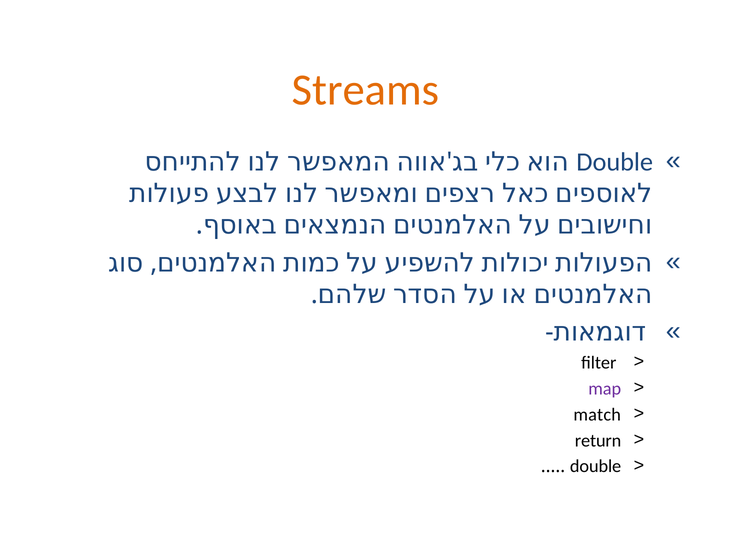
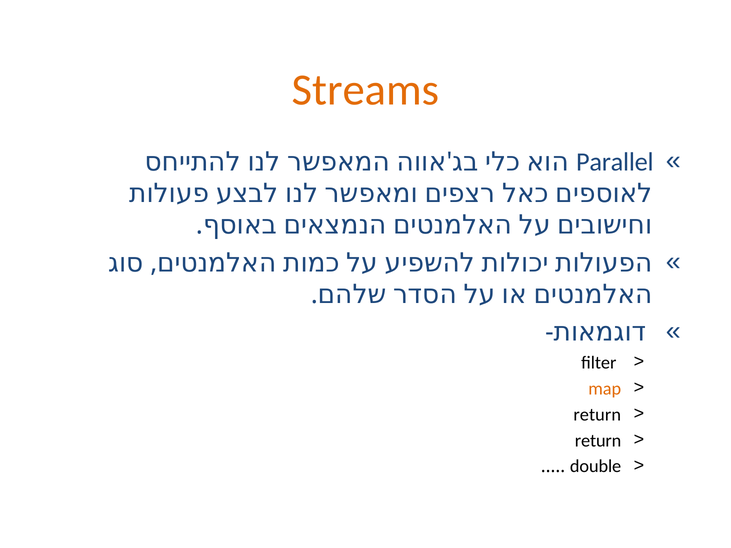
Double: Double -> Parallel (615, 162)
map colour: purple -> orange (605, 389)
match: match -> return (597, 415)
